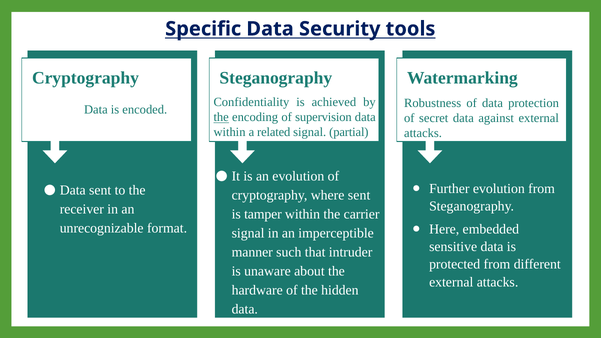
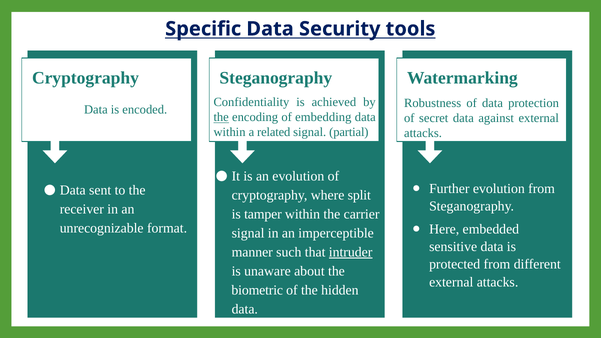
supervision: supervision -> embedding (323, 117)
where sent: sent -> split (359, 195)
intruder underline: none -> present (351, 252)
hardware: hardware -> biometric (257, 290)
